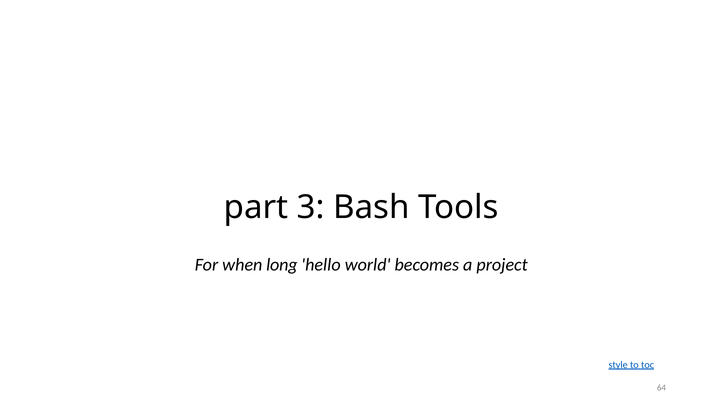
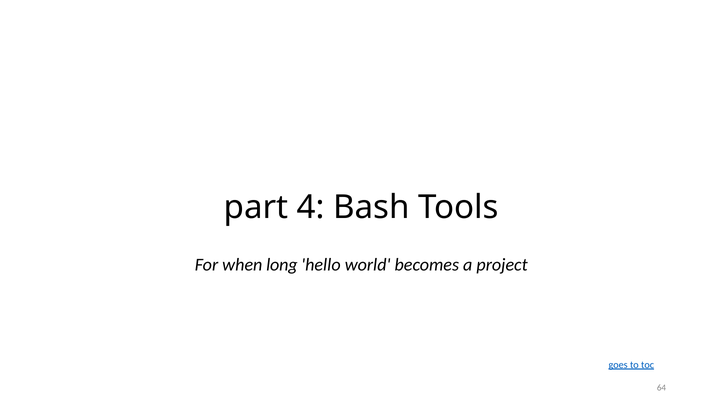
3: 3 -> 4 (311, 208)
style: style -> goes (618, 365)
